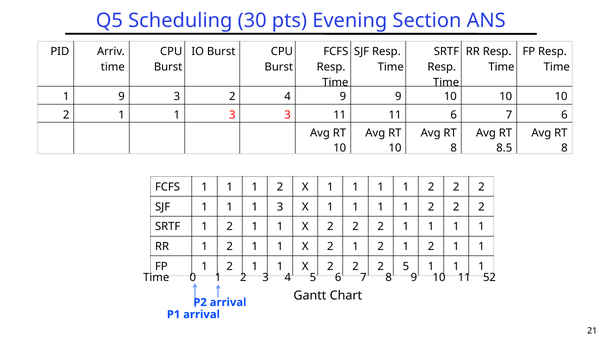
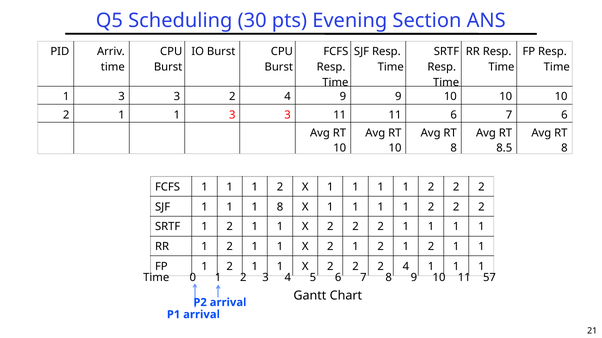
9: 9 -> 3 (122, 97)
1 1 1 3: 3 -> 8 (280, 207)
2 2 5: 5 -> 4 (406, 267)
52: 52 -> 57 (490, 278)
